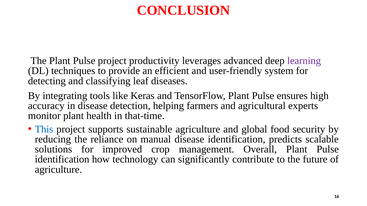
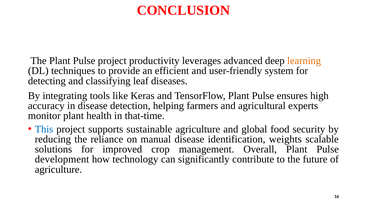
learning colour: purple -> orange (304, 61)
predicts: predicts -> weights (285, 140)
identification: identification -> development (62, 160)
